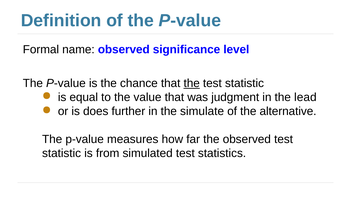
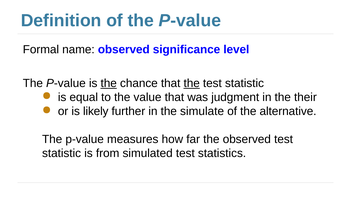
the underline: none -> present (109, 83)
lead: lead -> their (305, 97)
does: does -> likely (96, 111)
